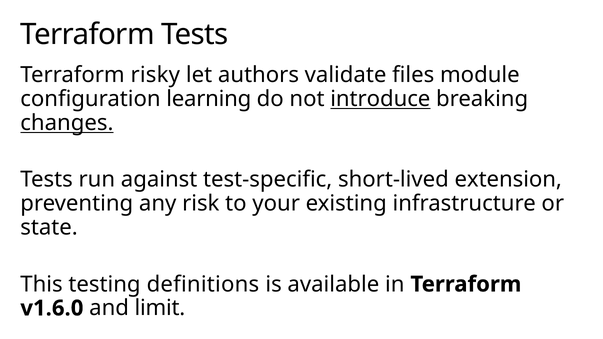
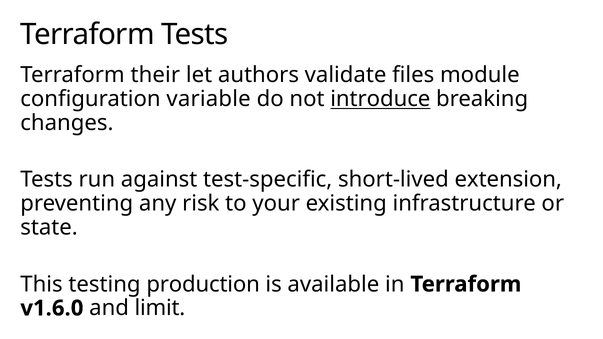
risky: risky -> their (155, 75)
learning: learning -> variable (209, 99)
changes underline: present -> none (67, 123)
definitions: definitions -> production (203, 284)
